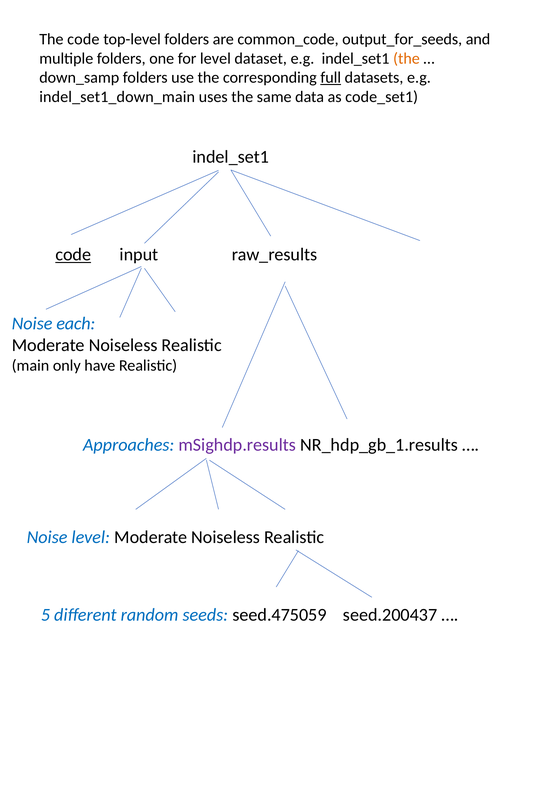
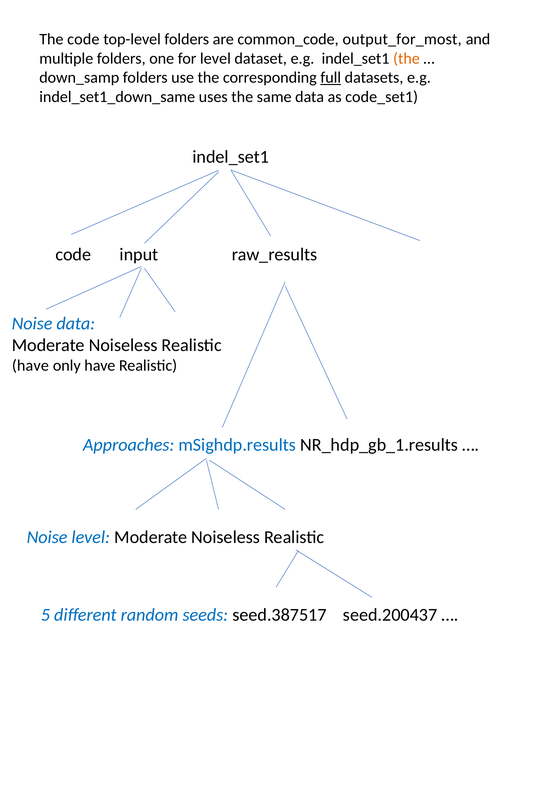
output_for_seeds: output_for_seeds -> output_for_most (402, 39)
indel_set1_down_main: indel_set1_down_main -> indel_set1_down_same (117, 97)
code underline: present -> none (73, 255)
Noise each: each -> data (76, 324)
main: main -> have (30, 366)
mSighdp.results colour: purple -> blue (237, 445)
seed.475059: seed.475059 -> seed.387517 (279, 615)
